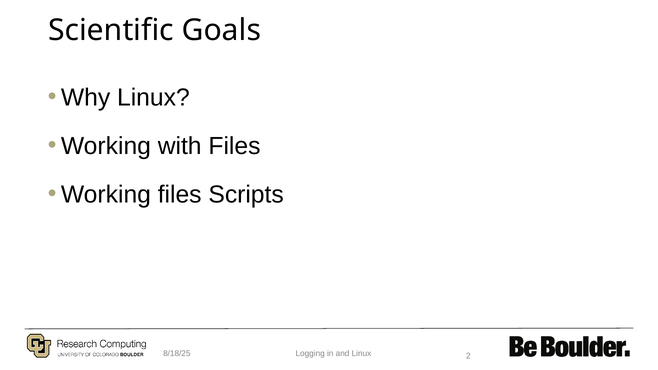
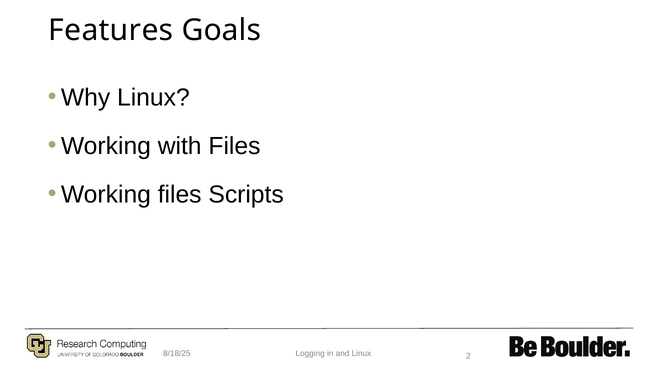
Scientific: Scientific -> Features (111, 30)
